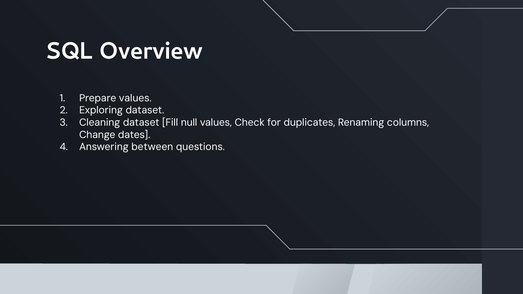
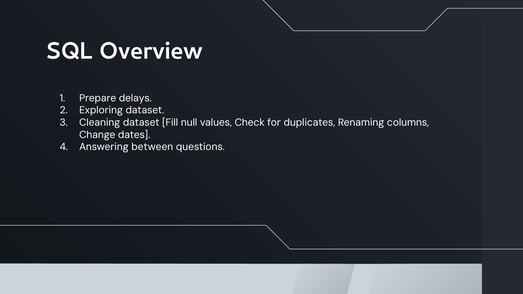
Prepare values: values -> delays (135, 98)
